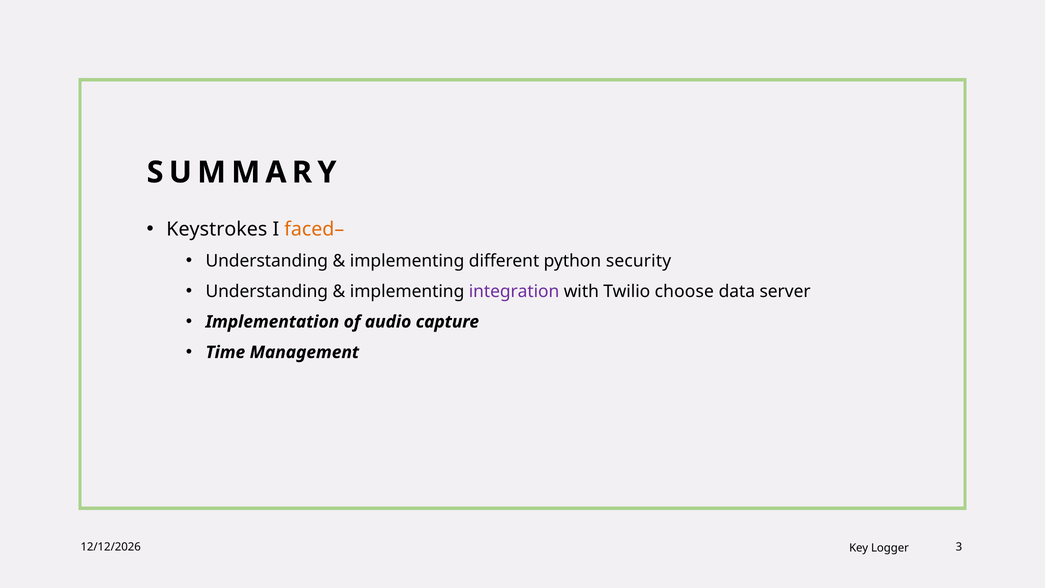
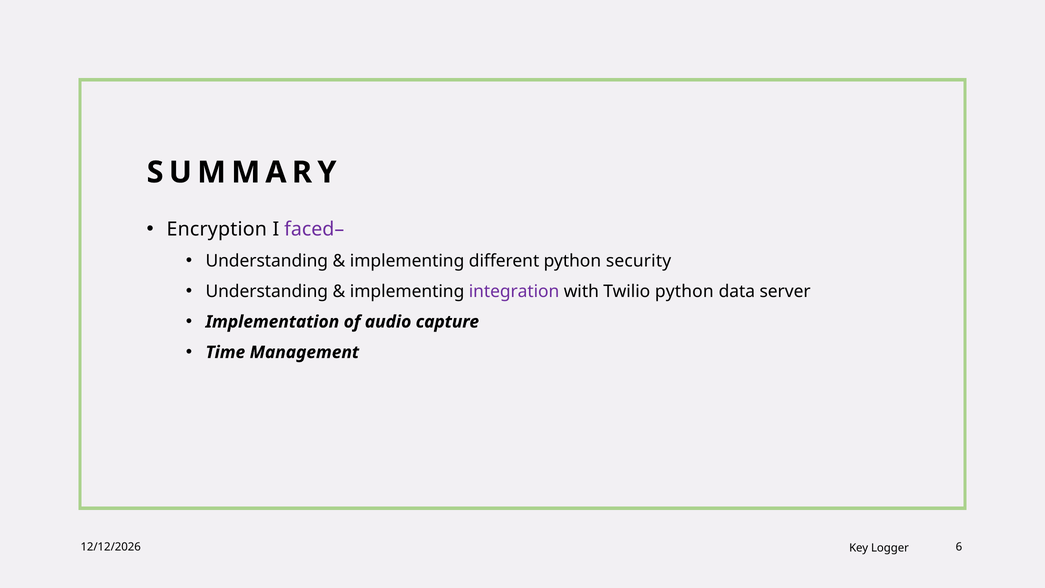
Keystrokes: Keystrokes -> Encryption (217, 229)
faced– colour: orange -> purple (314, 229)
Twilio choose: choose -> python (684, 291)
3: 3 -> 6 (959, 547)
